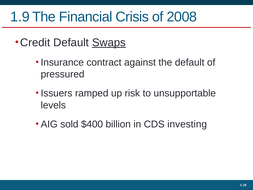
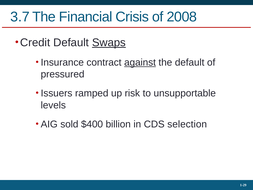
1.9: 1.9 -> 3.7 (20, 17)
against underline: none -> present (140, 62)
investing: investing -> selection (187, 124)
